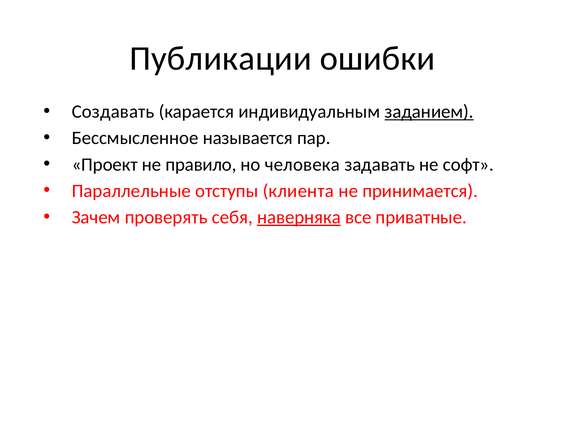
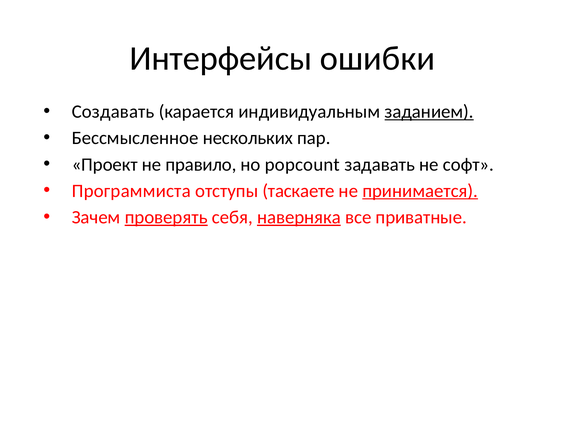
Публикации: Публикации -> Интерфейсы (221, 59)
называется: называется -> нескольких (248, 138)
человека: человека -> popcount (302, 164)
Параллельные: Параллельные -> Программиста (131, 191)
клиента: клиента -> таскаете (299, 191)
принимается underline: none -> present (420, 191)
проверять underline: none -> present (166, 217)
